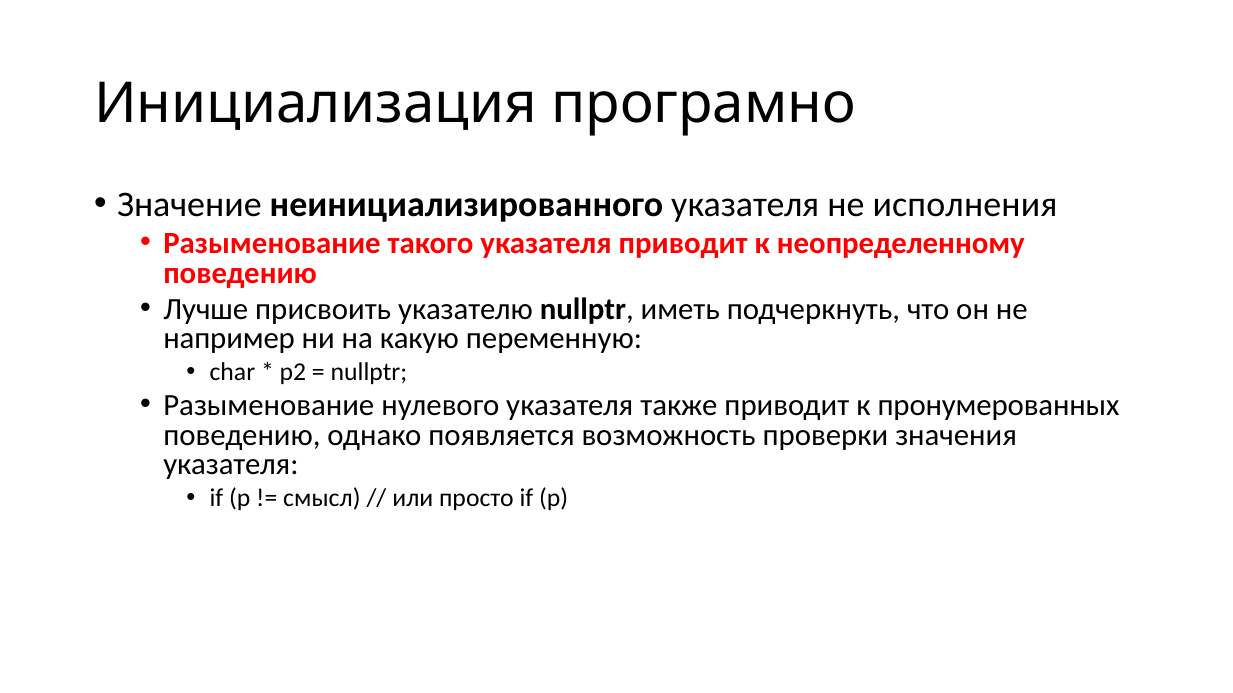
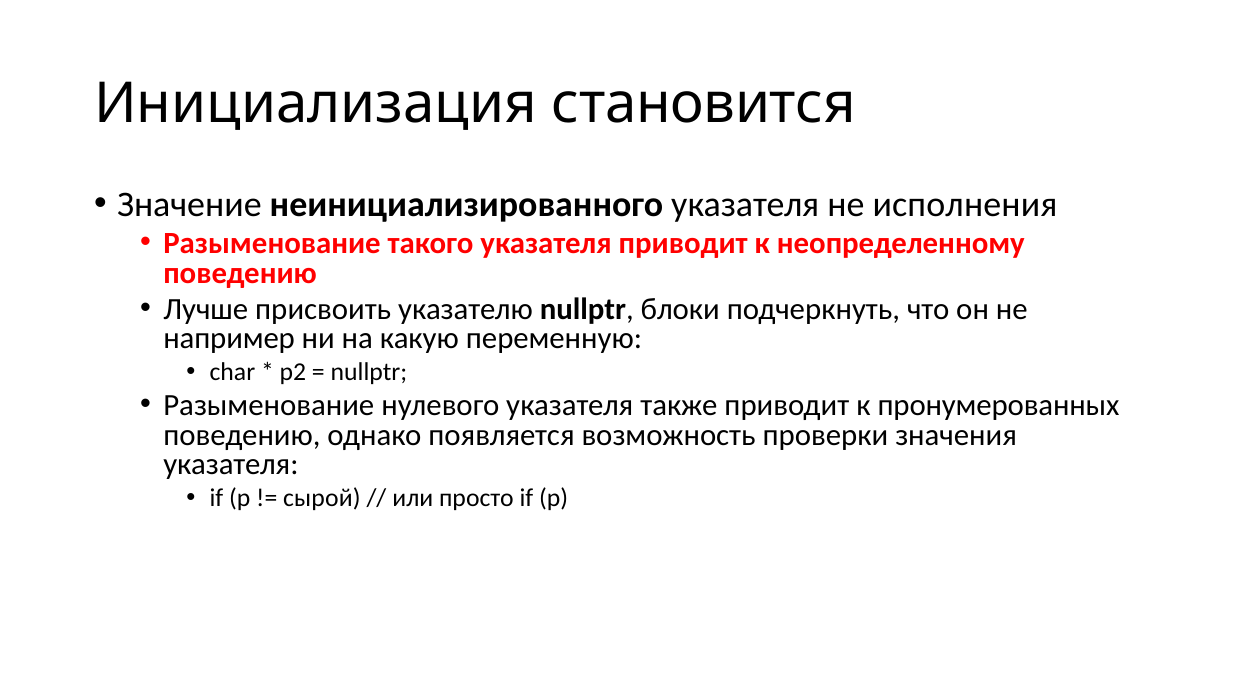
програмно: програмно -> становится (704, 104)
иметь: иметь -> блоки (680, 309)
смысл: смысл -> сырой (322, 499)
